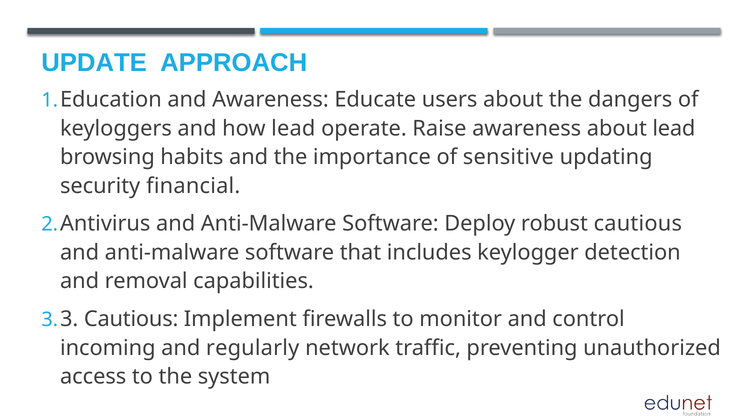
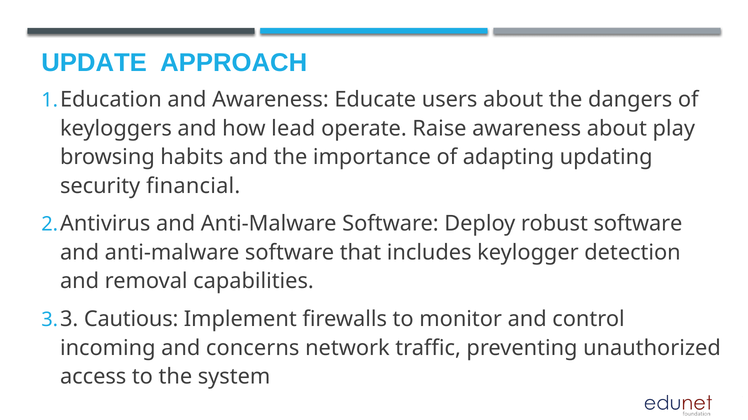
about lead: lead -> play (674, 129)
sensitive: sensitive -> adapting (508, 158)
robust cautious: cautious -> software (638, 224)
regularly: regularly -> concerns (253, 348)
